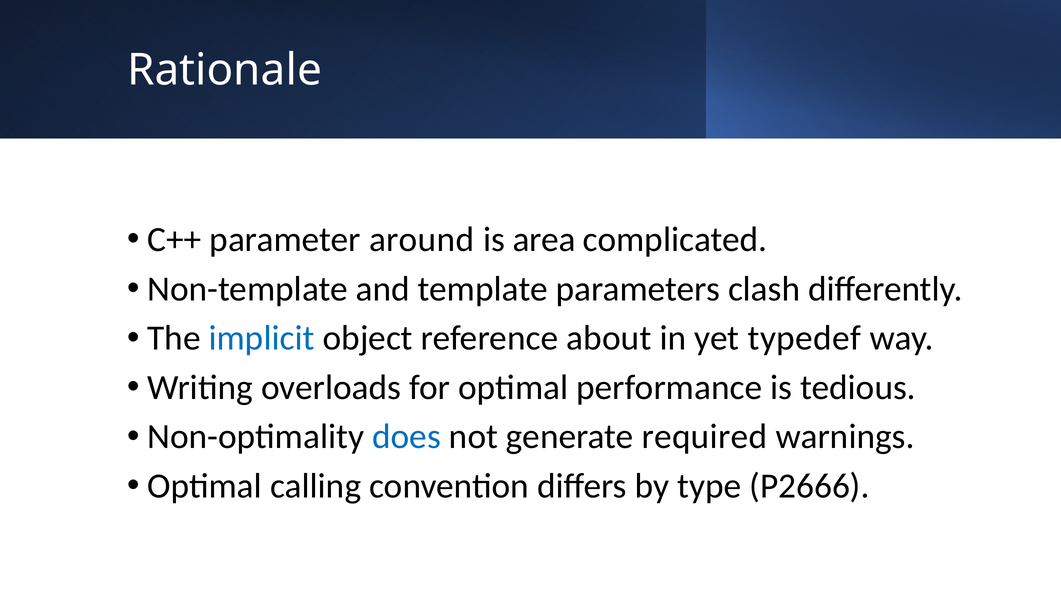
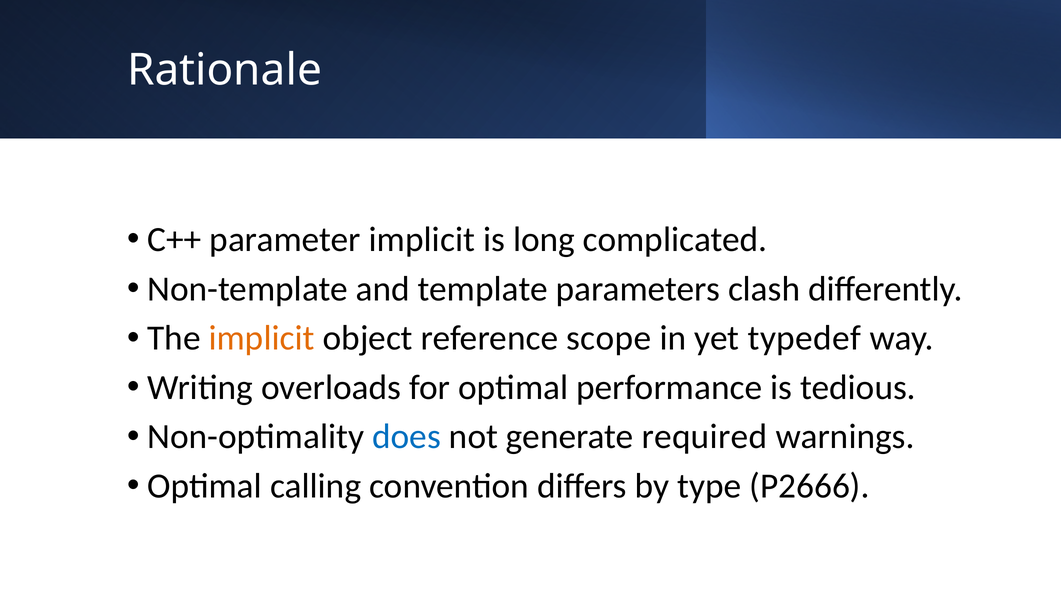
parameter around: around -> implicit (422, 239)
area: area -> long (544, 239)
implicit colour: blue -> orange (262, 338)
about: about -> scope (609, 338)
